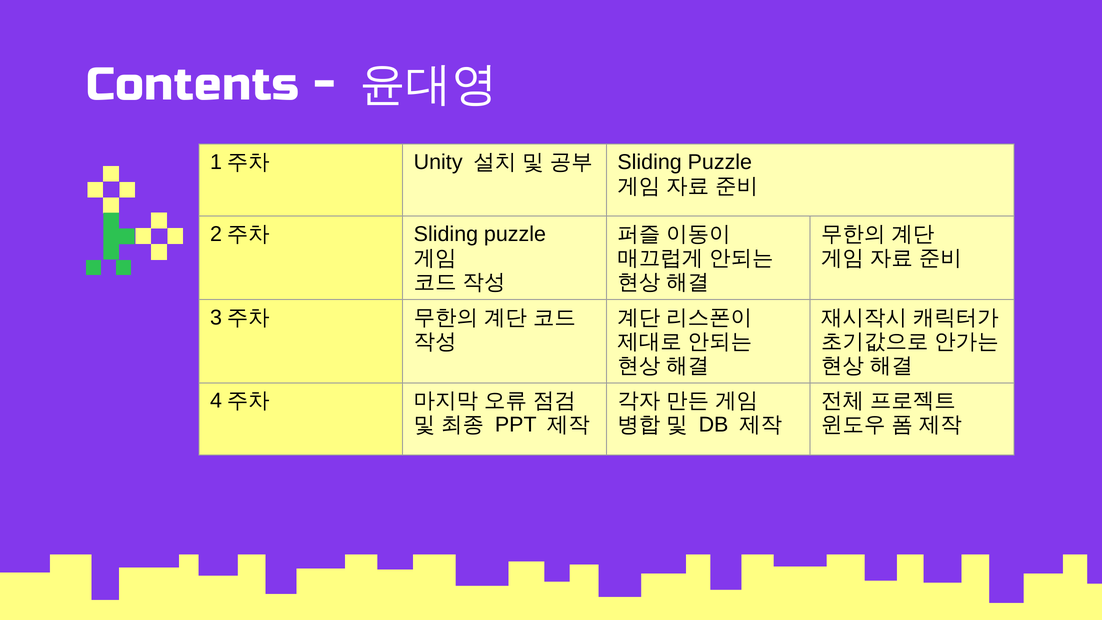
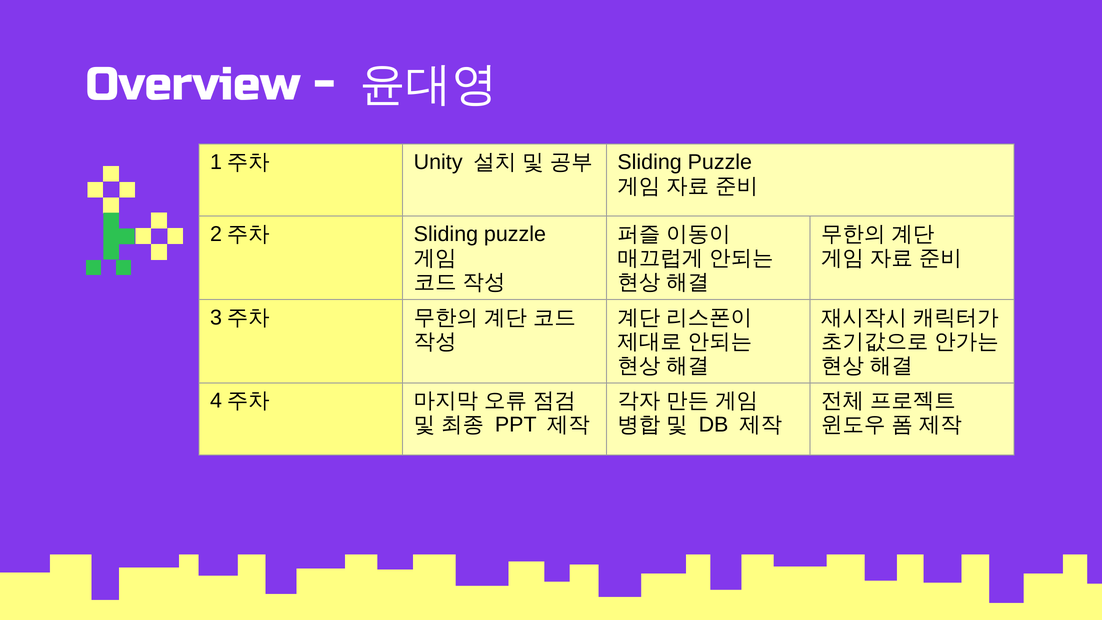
Contents: Contents -> Overview (193, 85)
